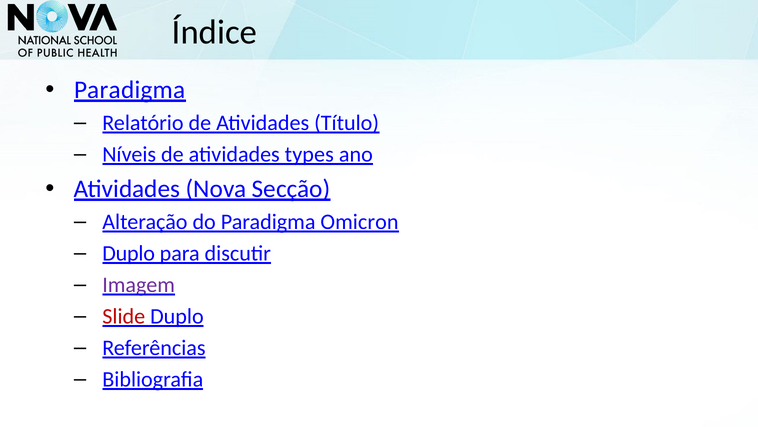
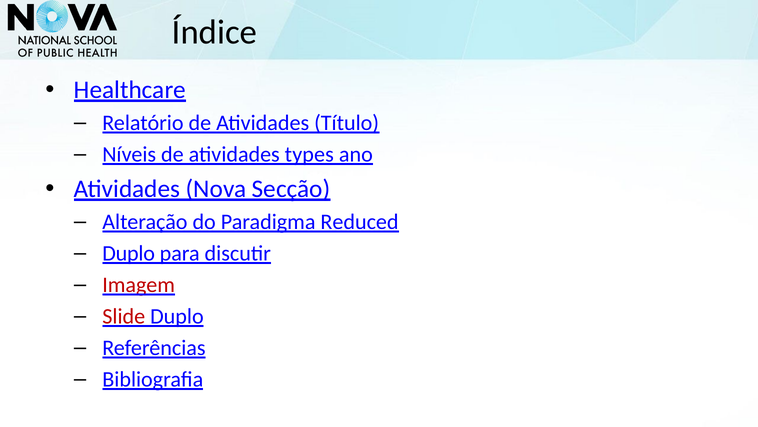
Paradigma: Paradigma -> Healthcare (130, 90)
Omicron: Omicron -> Reduced (360, 222)
Imagem colour: purple -> red (139, 285)
